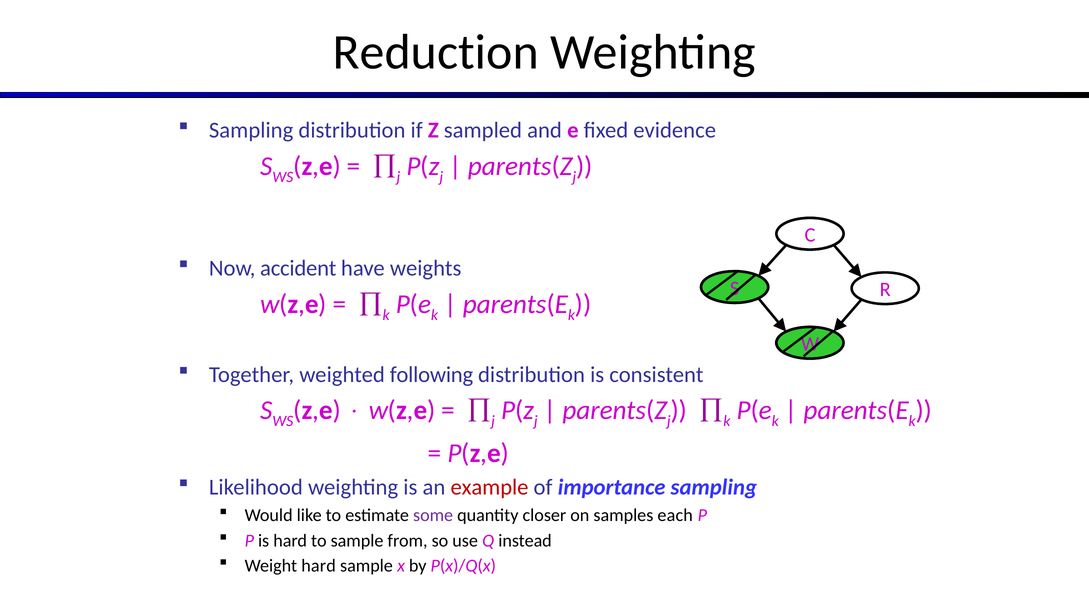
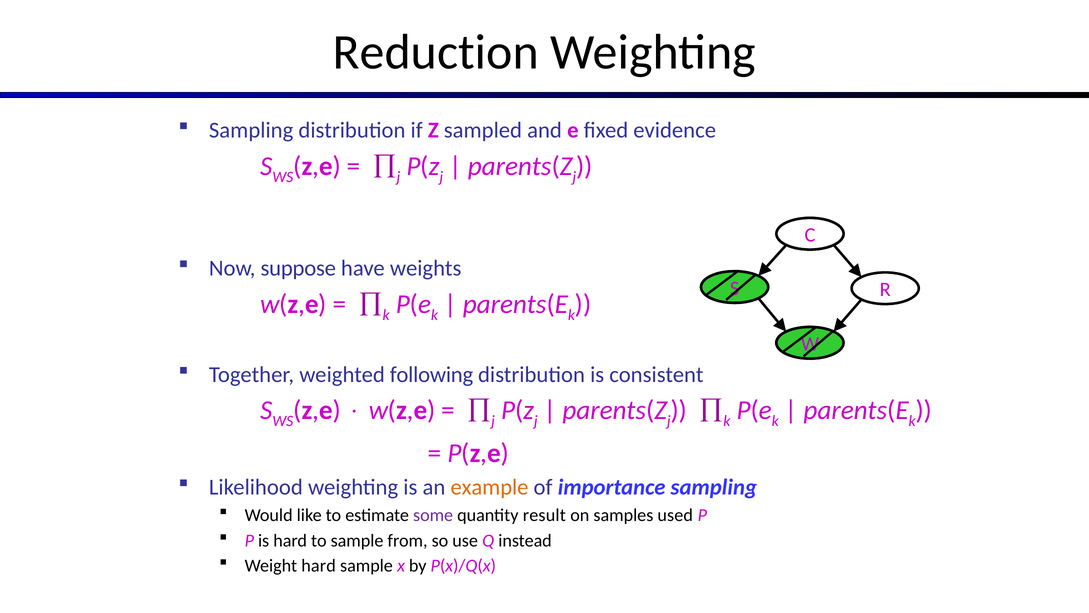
accident: accident -> suppose (298, 268)
example colour: red -> orange (489, 487)
closer: closer -> result (544, 515)
each: each -> used (675, 515)
